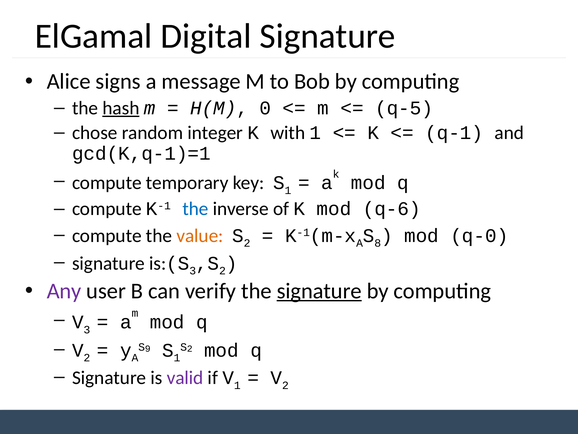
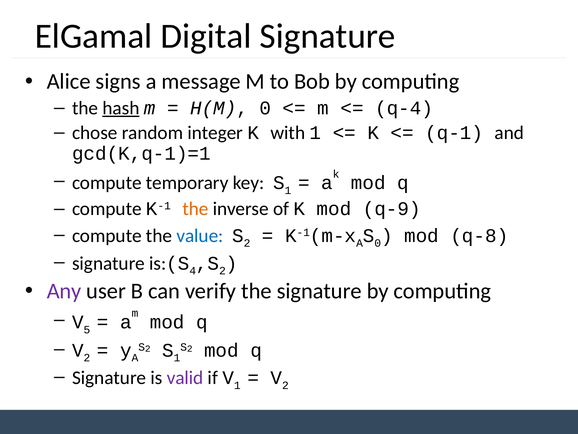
q-5: q-5 -> q-4 (404, 108)
the colour: blue -> orange (195, 209)
q-6: q-6 -> q-9 (392, 209)
value colour: orange -> blue (200, 235)
8: 8 -> 0 (378, 243)
q-0: q-0 -> q-8 (479, 235)
3: 3 -> 4 (193, 270)
signature underline: present -> none (319, 291)
3: 3 -> 5 (87, 329)
9: 9 -> 2 (148, 348)
